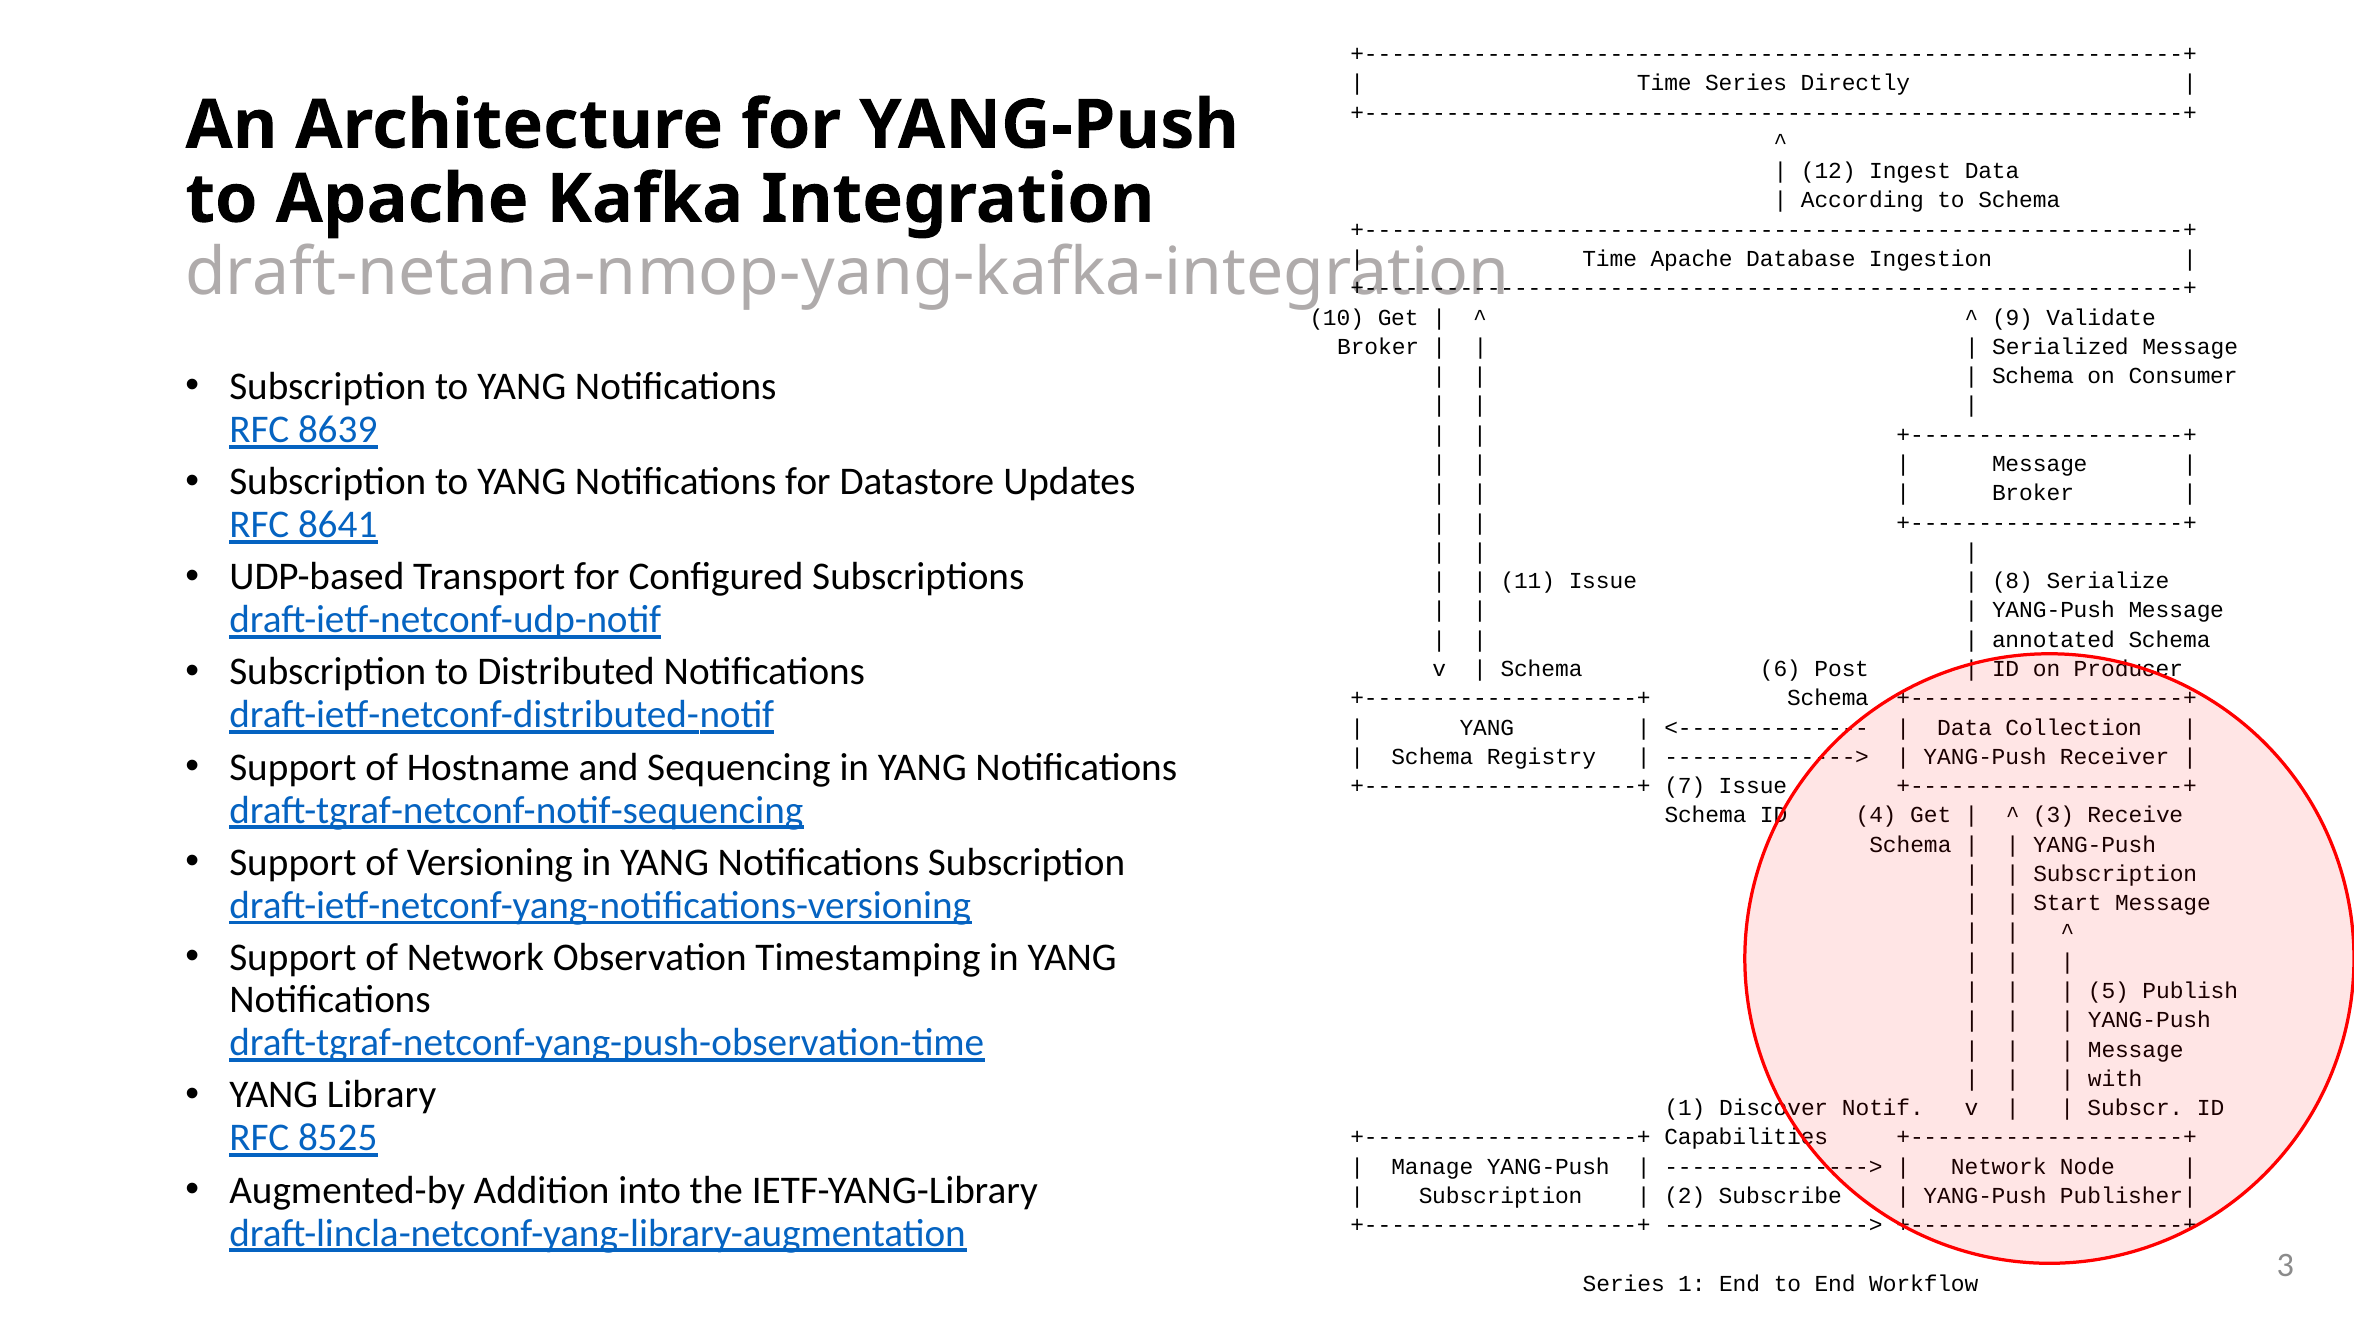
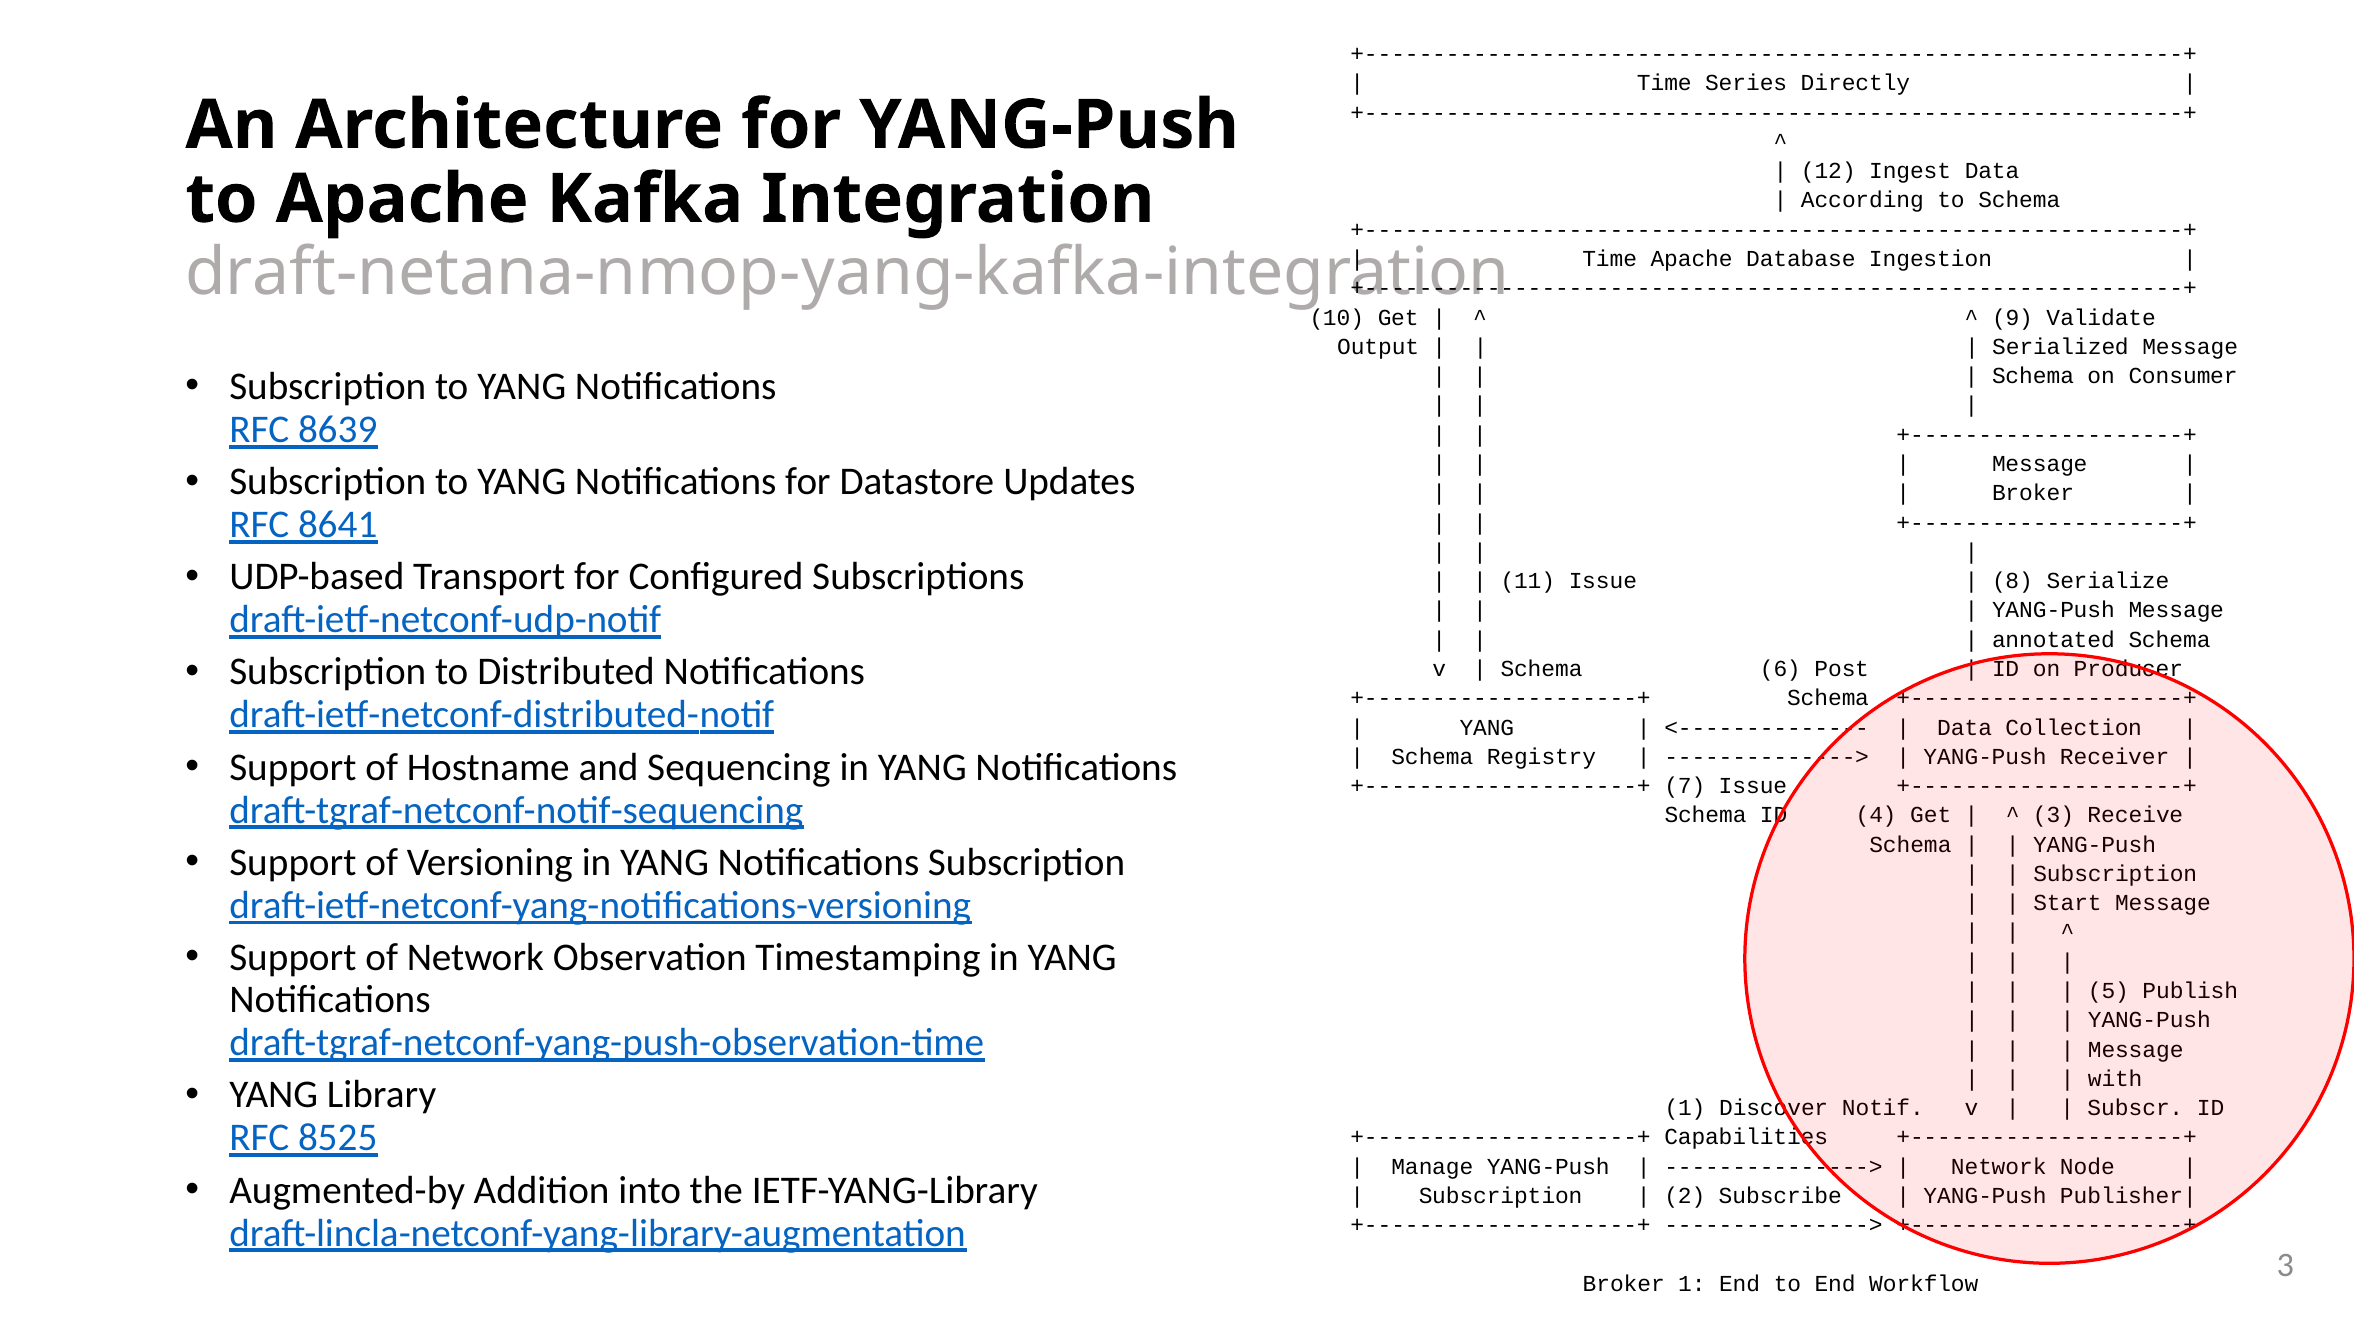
Broker: Broker -> Output (1378, 347)
Series: Series -> Broker (1624, 1284)
